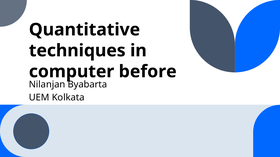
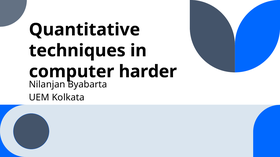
before: before -> harder (148, 72)
